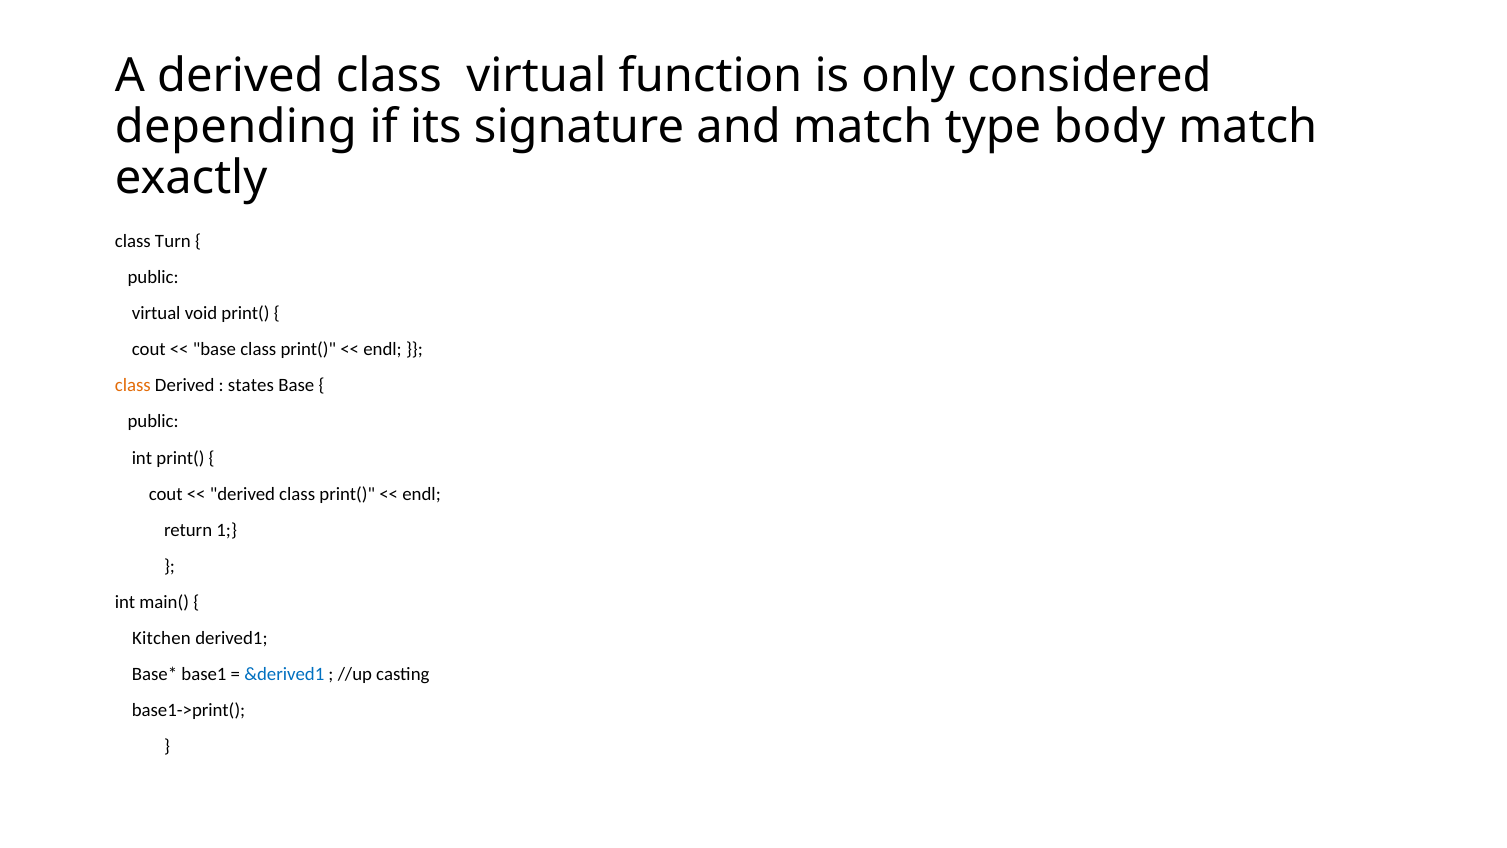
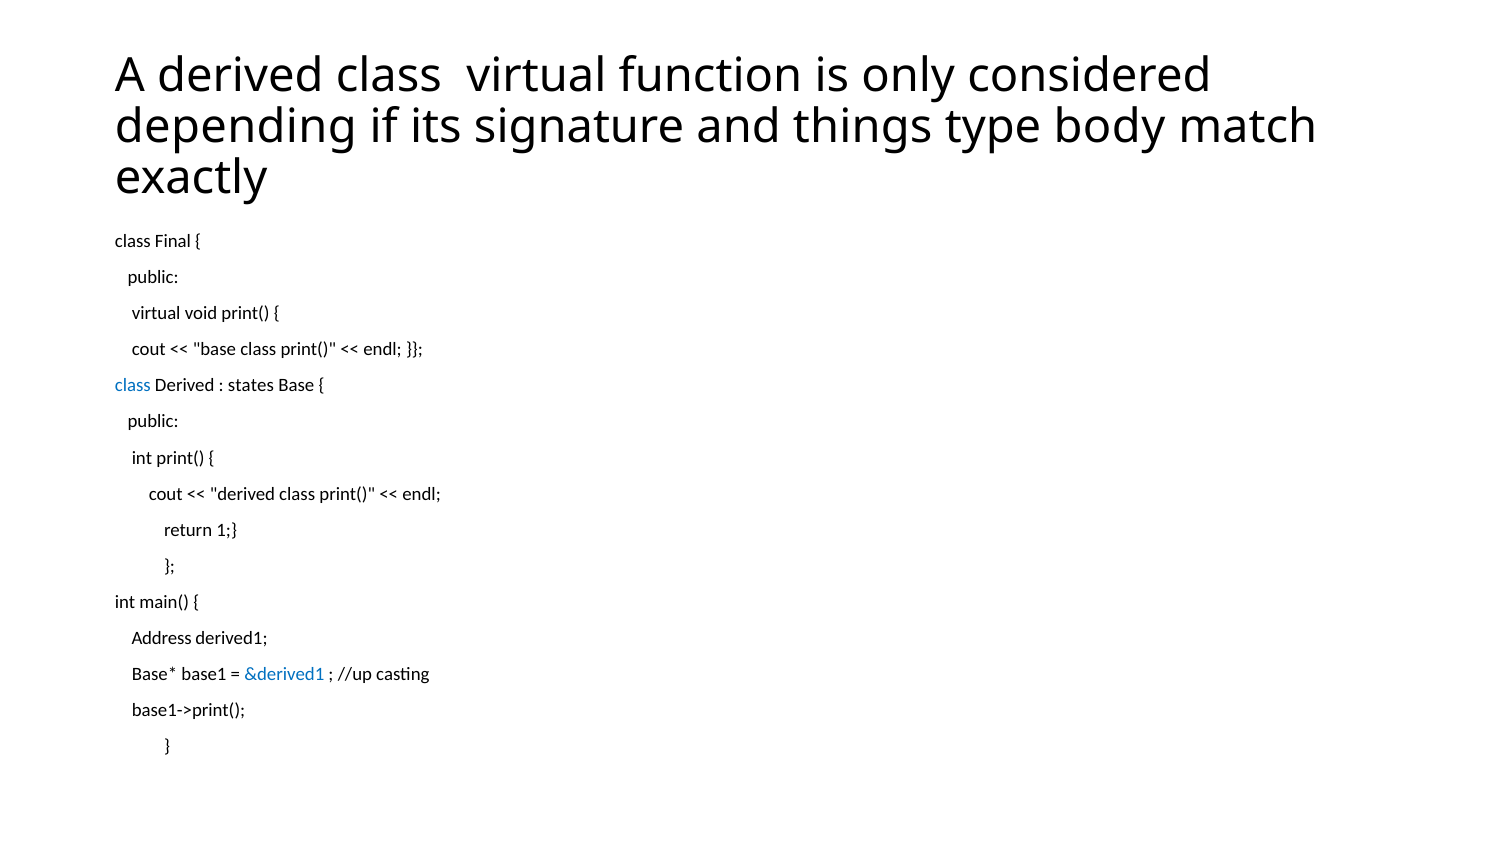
and match: match -> things (863, 127)
Turn: Turn -> Final (173, 241)
class colour: orange -> blue (133, 386)
Kitchen: Kitchen -> Address (162, 638)
